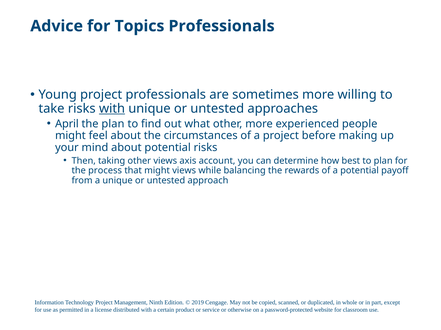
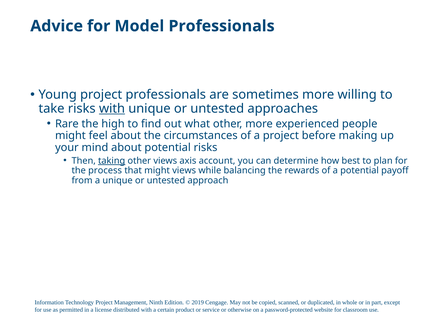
Topics: Topics -> Model (139, 26)
April: April -> Rare (67, 124)
the plan: plan -> high (113, 124)
taking underline: none -> present (112, 161)
